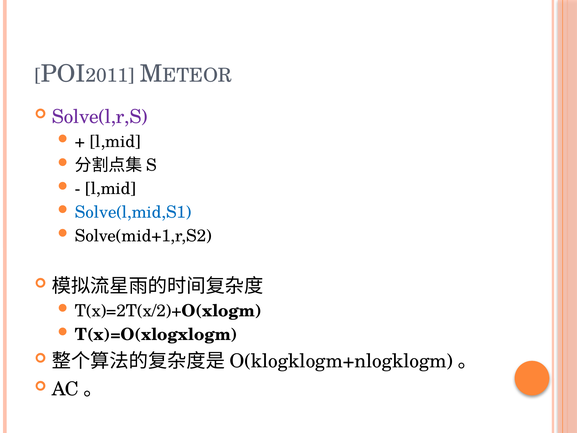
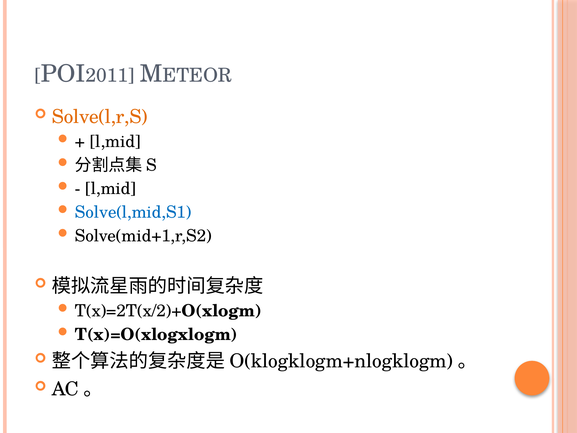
Solve(l,r,S colour: purple -> orange (100, 117)
